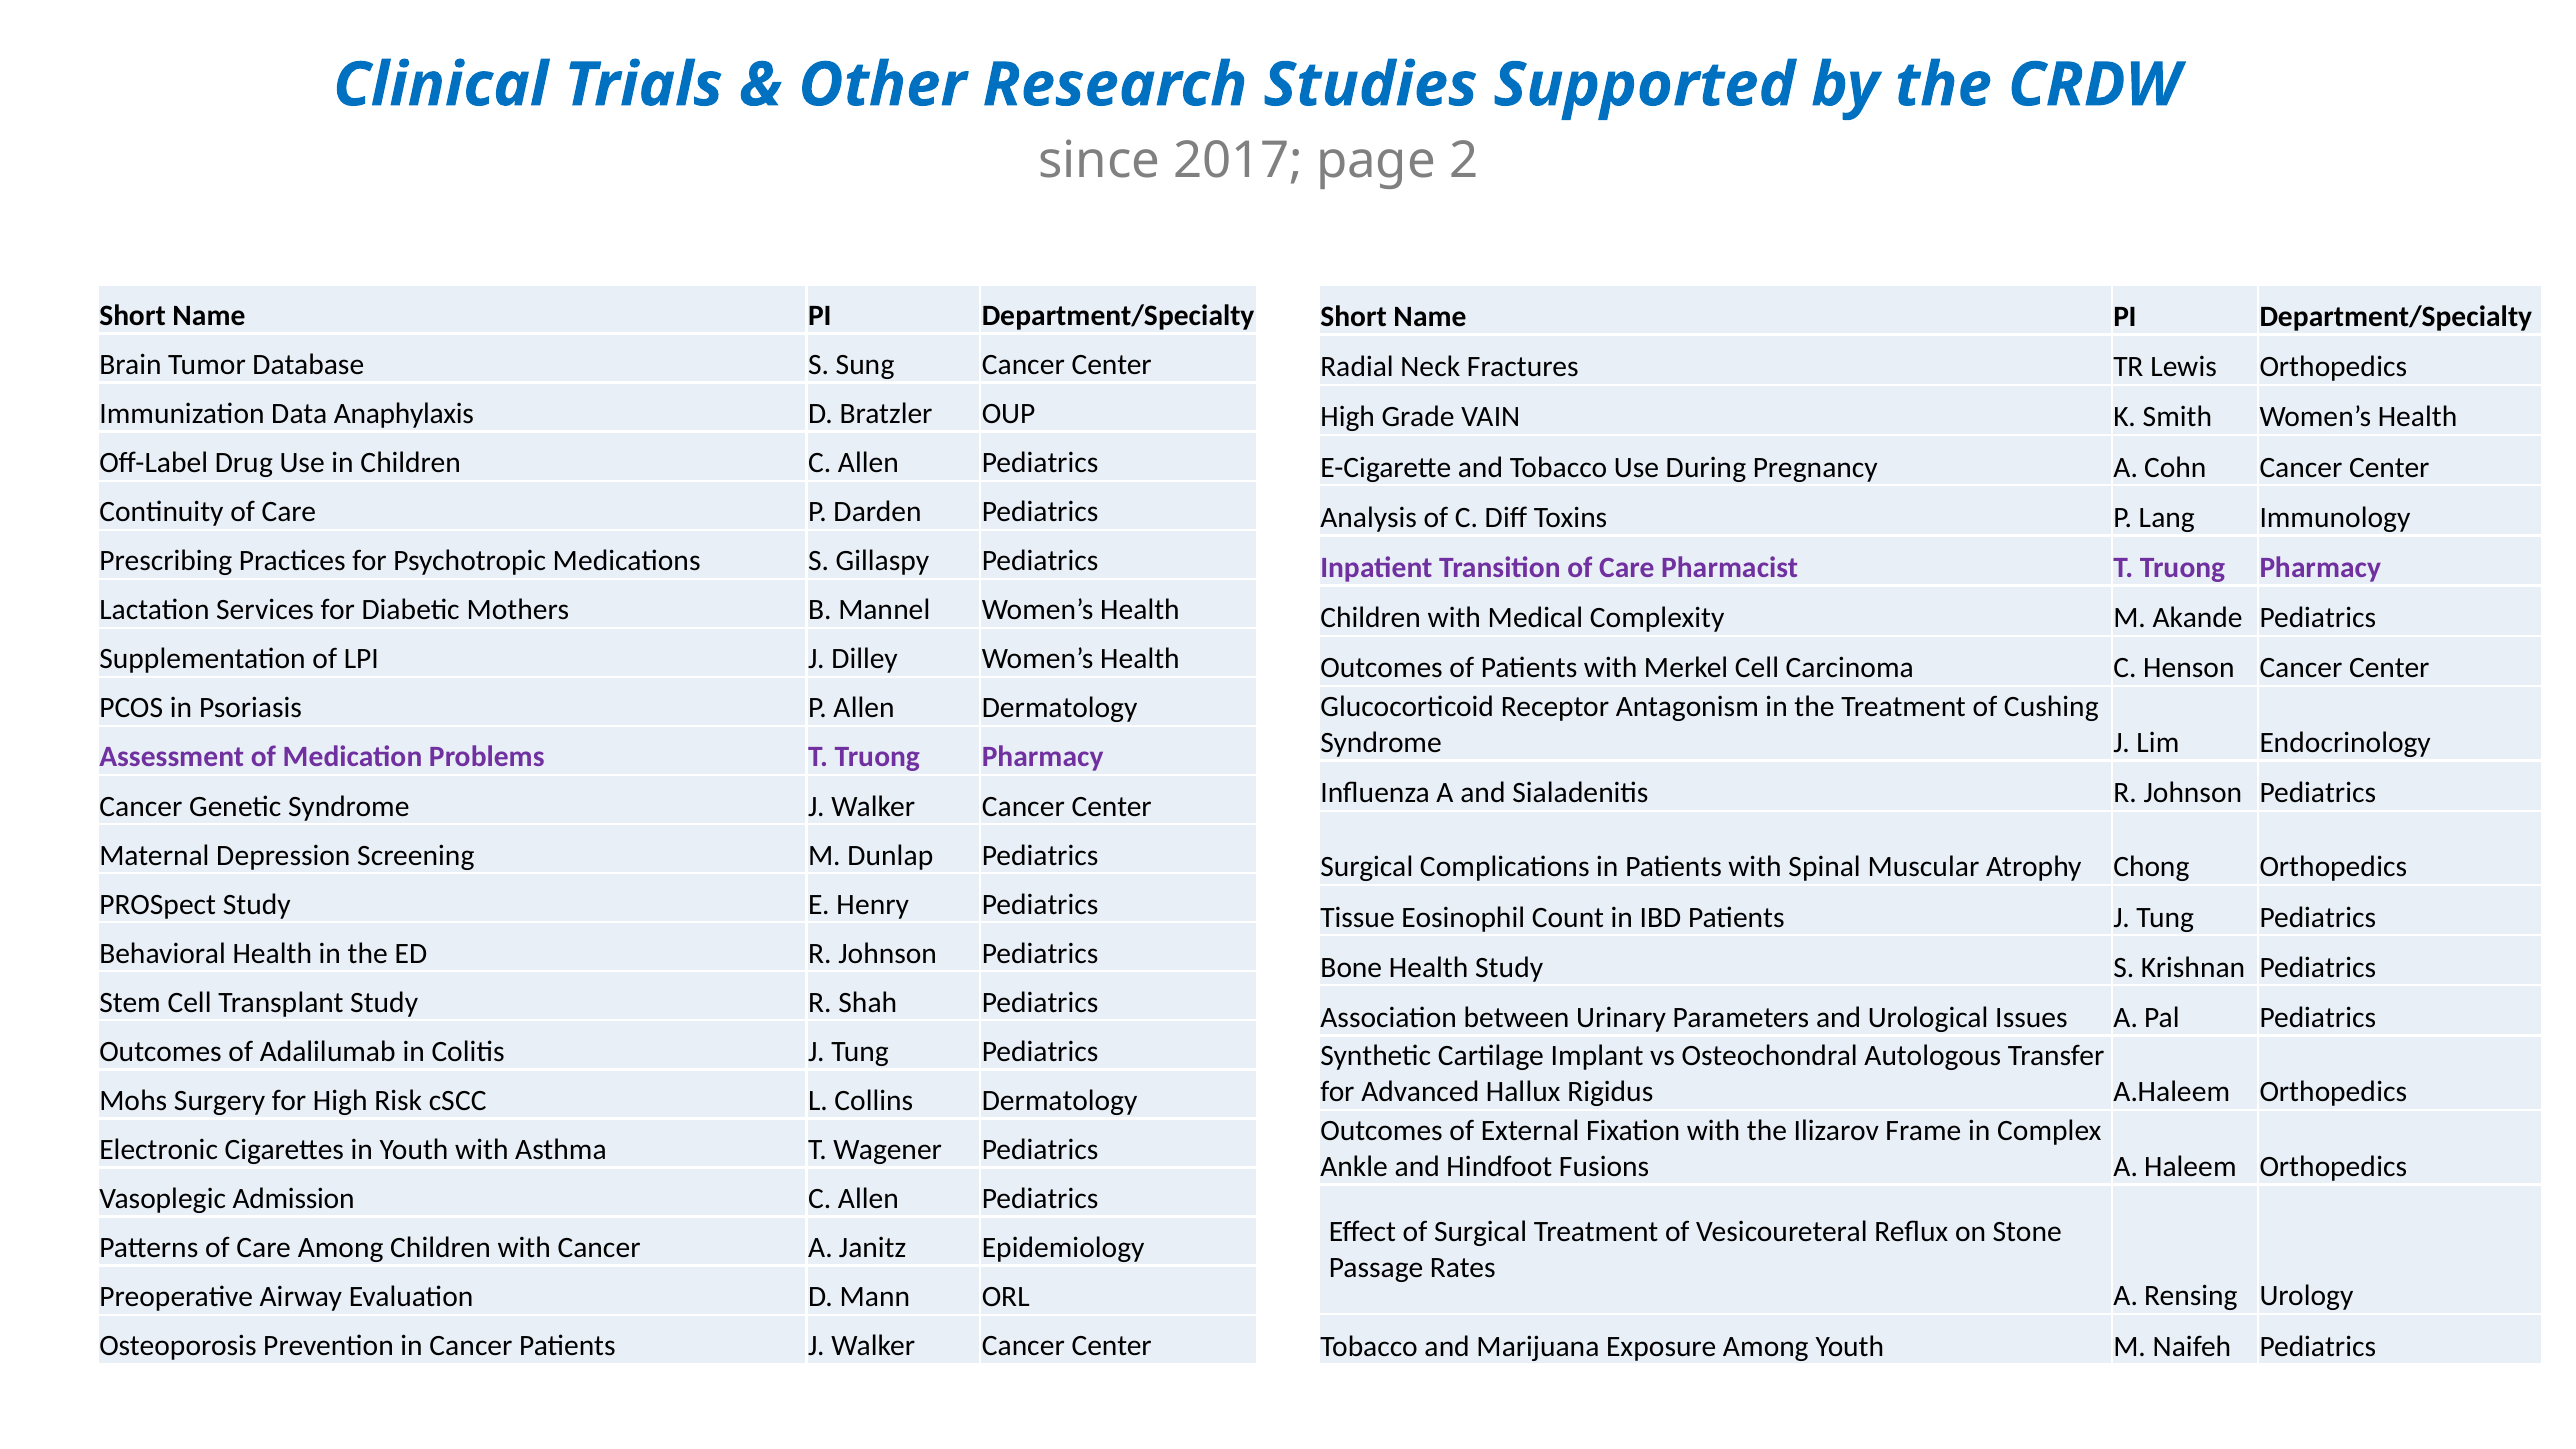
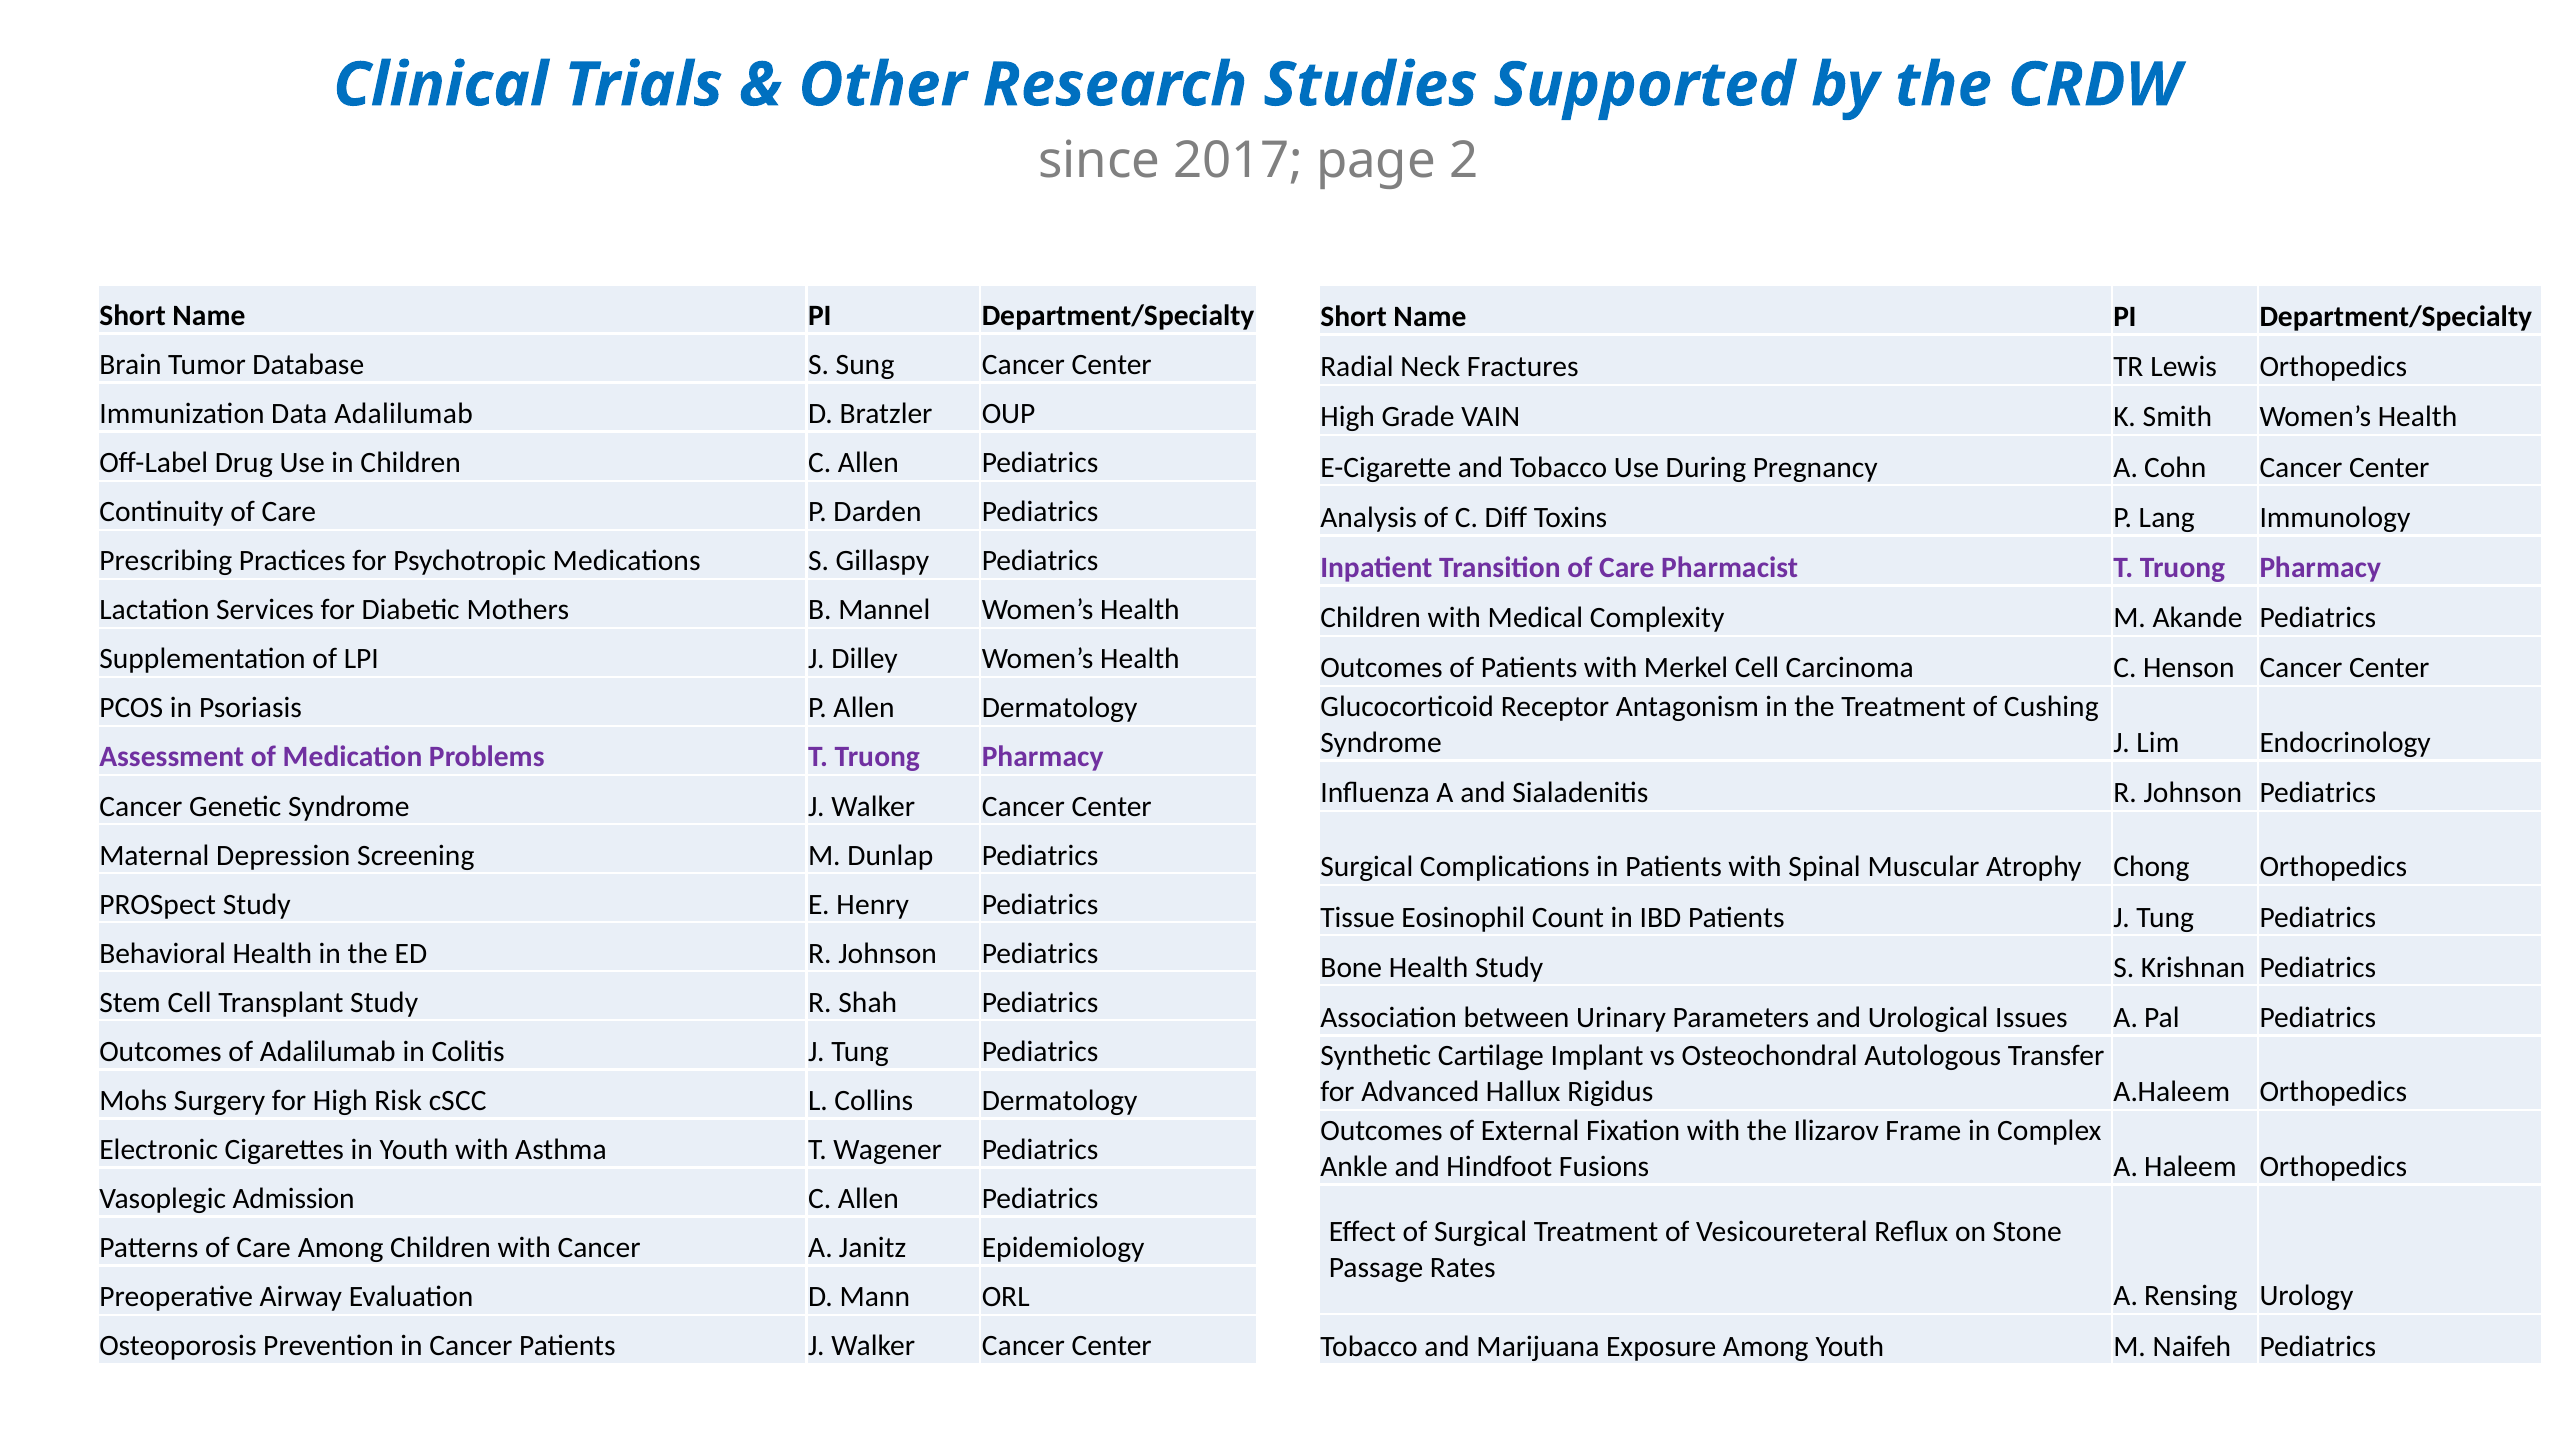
Data Anaphylaxis: Anaphylaxis -> Adalilumab (404, 414)
